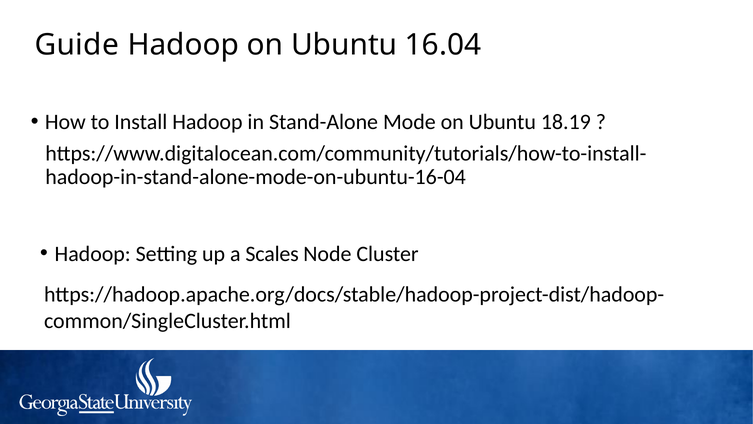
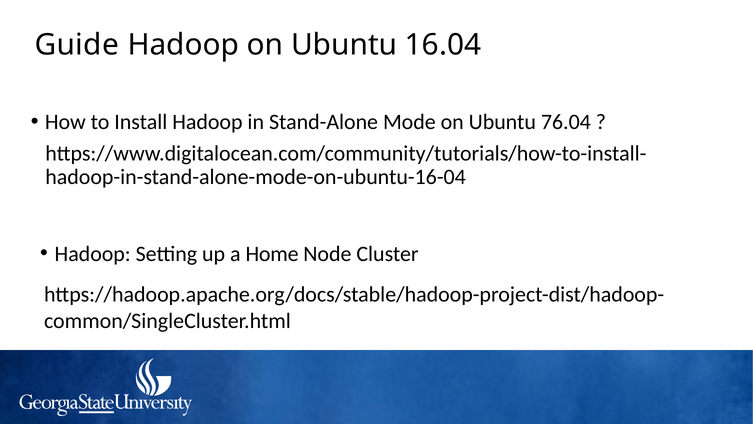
18.19: 18.19 -> 76.04 (566, 122)
Scales: Scales -> Home (272, 253)
